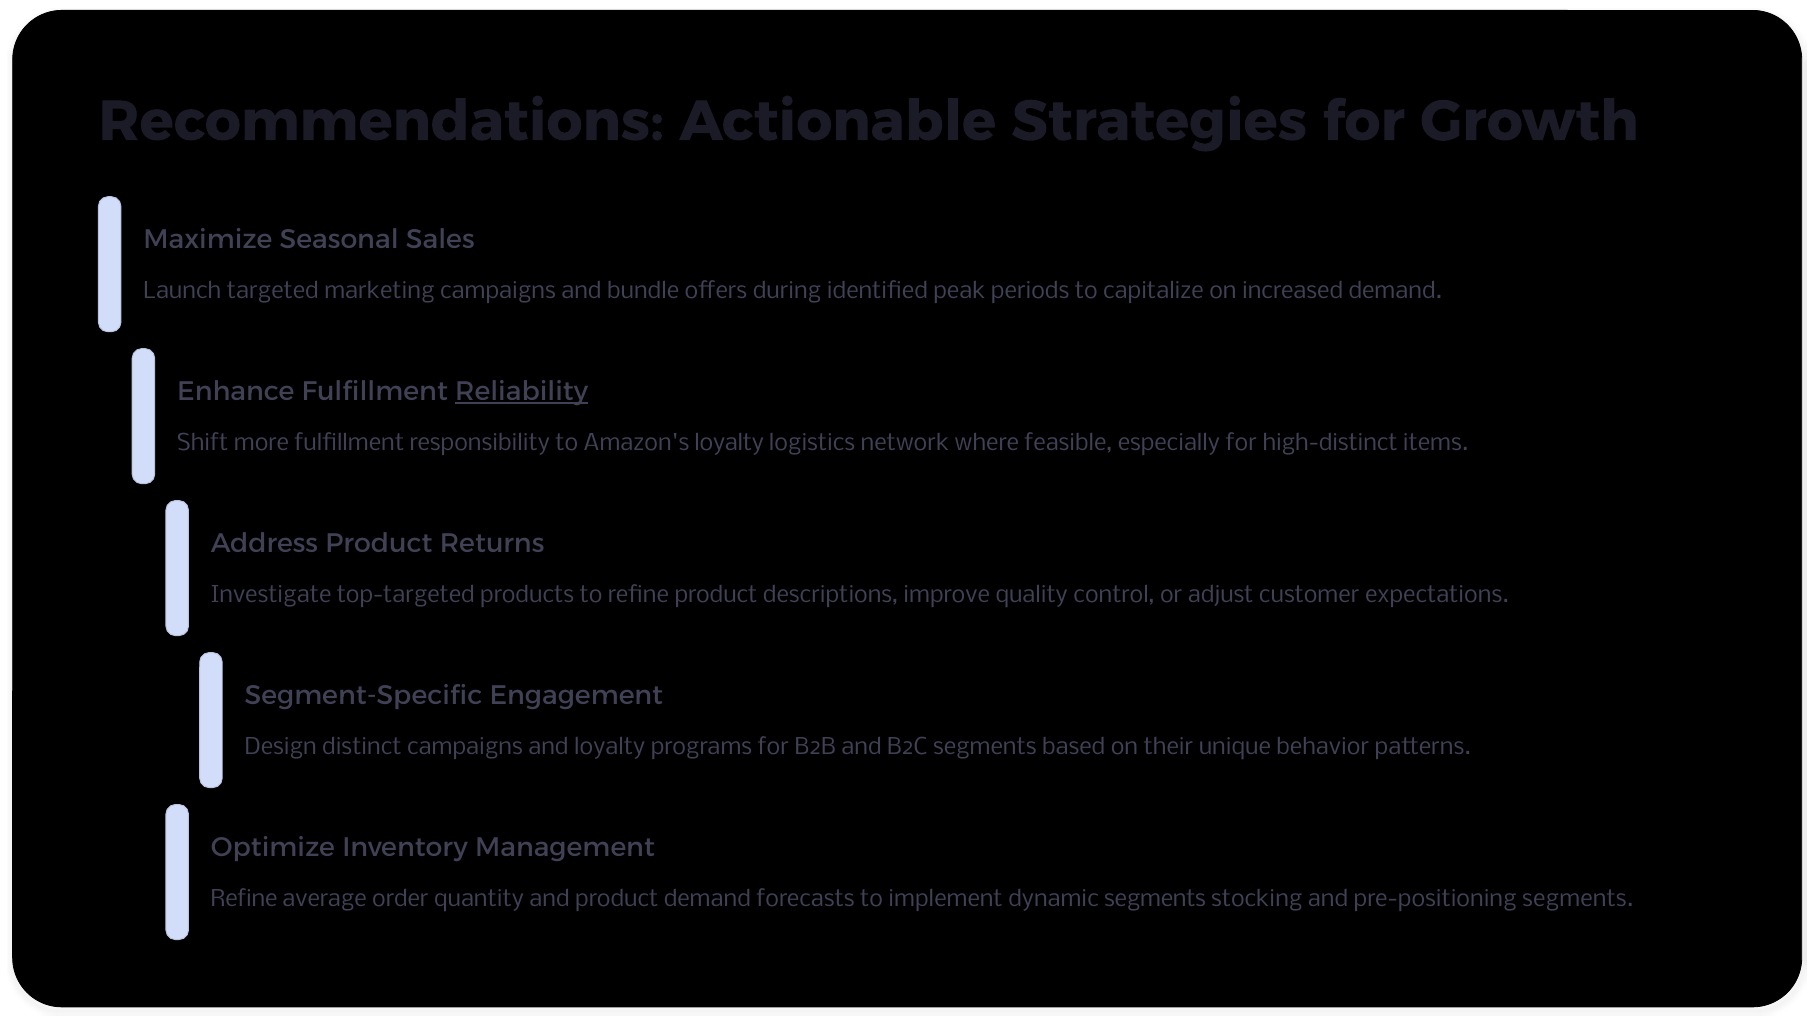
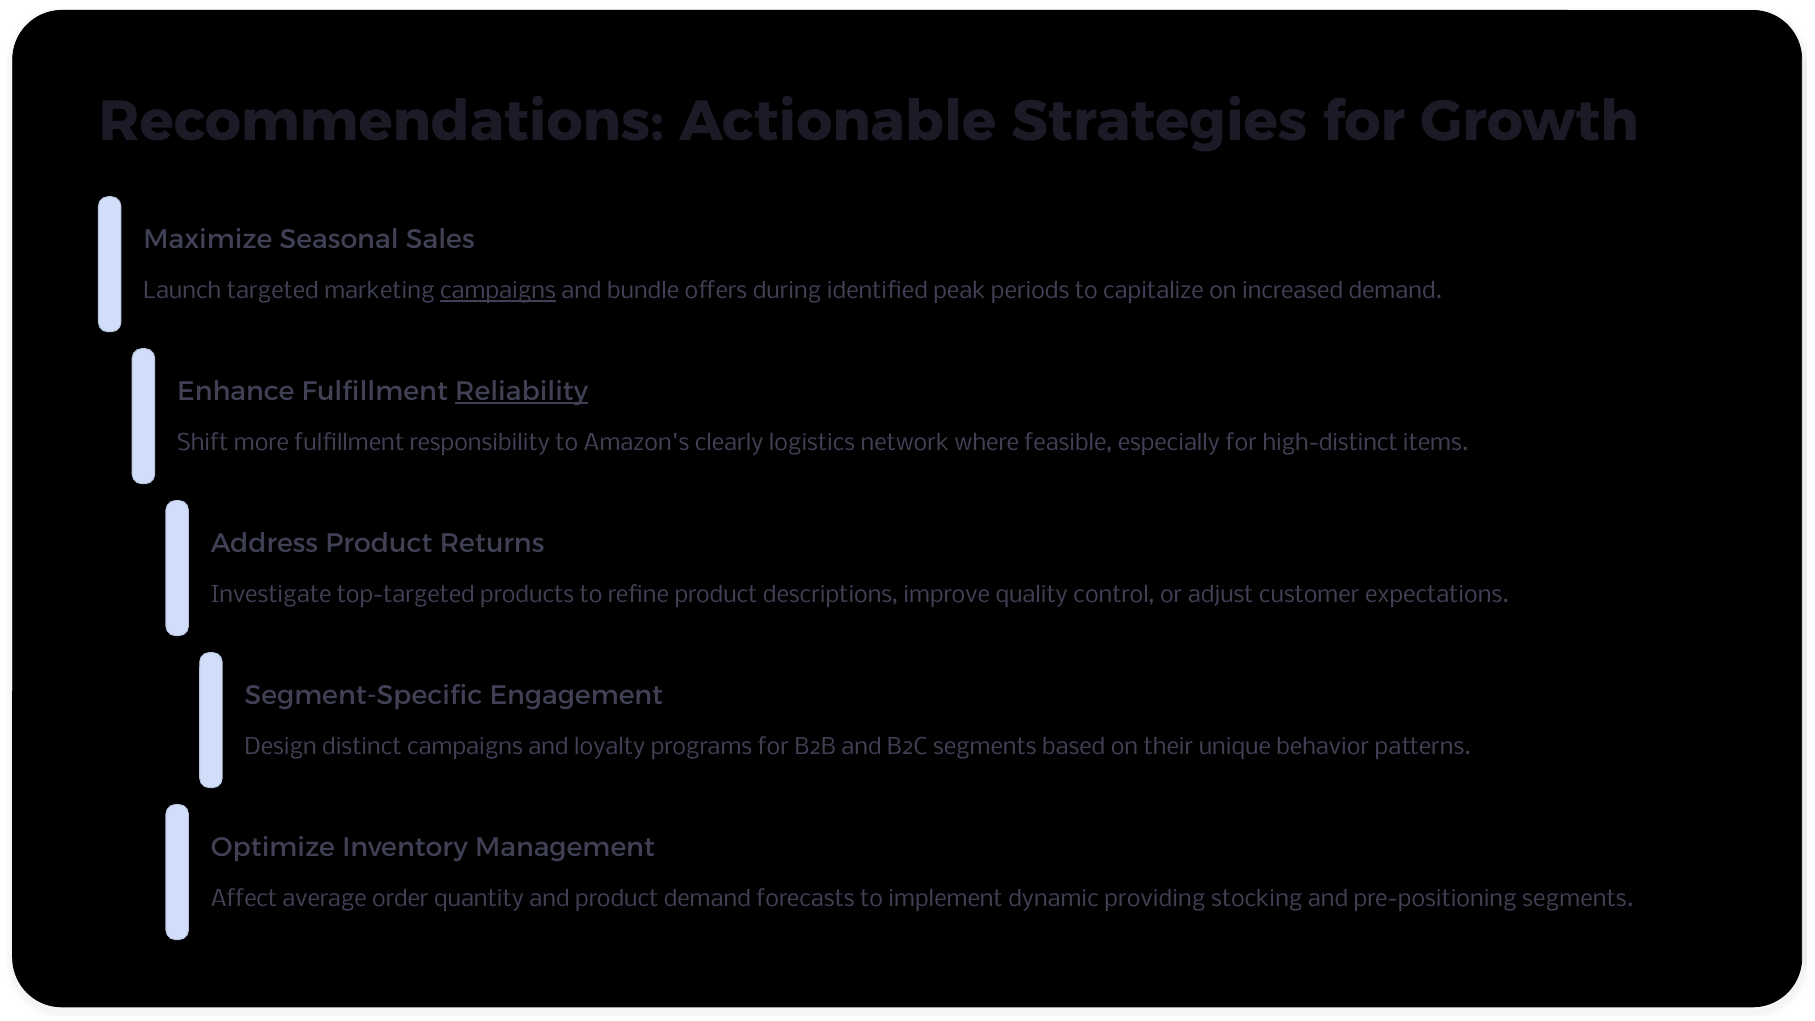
campaigns underline: none -> present (498, 292)
Amazon's loyalty: loyalty -> clearly (729, 444)
Refine: Refine -> Affect (244, 899)
dynamic segments: segments -> providing (1155, 899)
